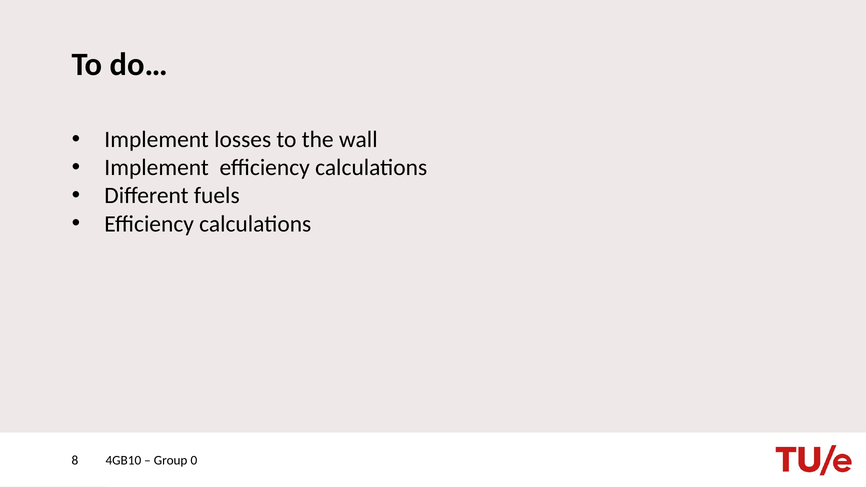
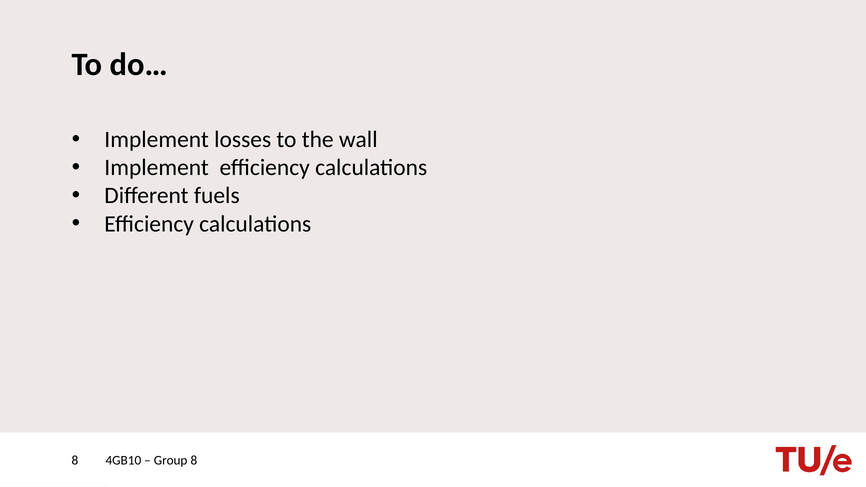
Group 0: 0 -> 8 (194, 461)
